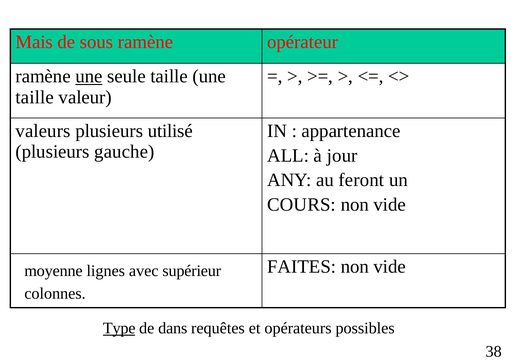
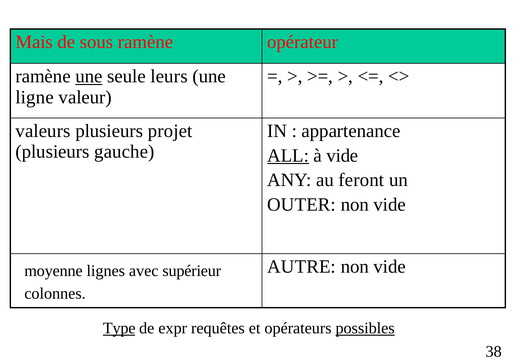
seule taille: taille -> leurs (169, 76)
taille: taille -> ligne (35, 97)
utilisé: utilisé -> projet (170, 131)
ALL underline: none -> present (288, 155)
à jour: jour -> vide (342, 155)
COURS: COURS -> OUTER (302, 205)
FAITES: FAITES -> AUTRE (302, 267)
dans: dans -> expr (173, 328)
possibles underline: none -> present (365, 328)
